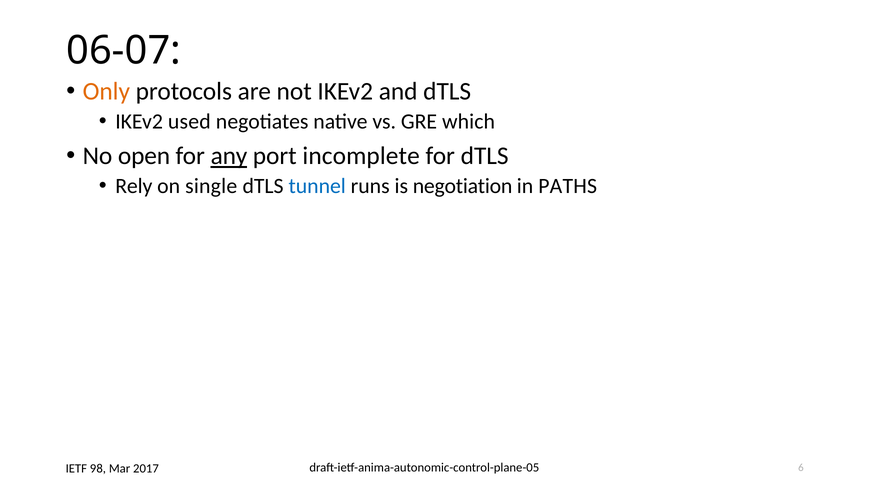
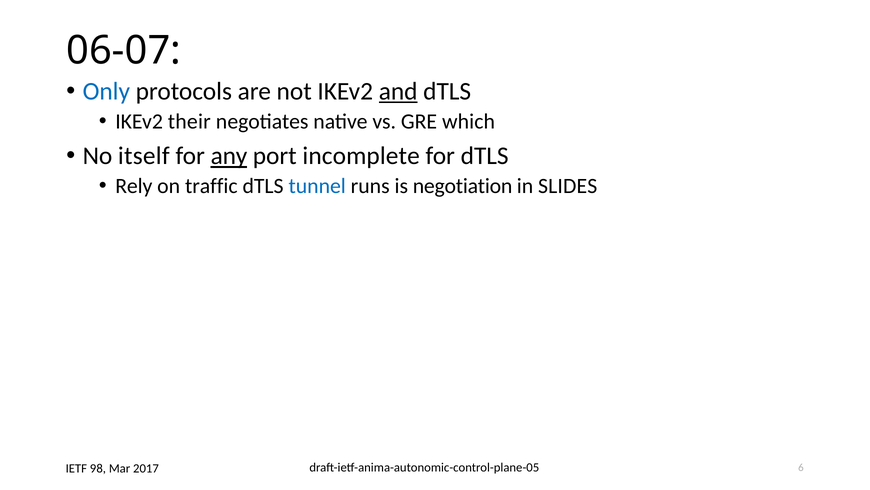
Only colour: orange -> blue (106, 91)
and underline: none -> present (398, 91)
used: used -> their (189, 121)
open: open -> itself (144, 156)
single: single -> traffic (211, 186)
PATHS: PATHS -> SLIDES (568, 186)
